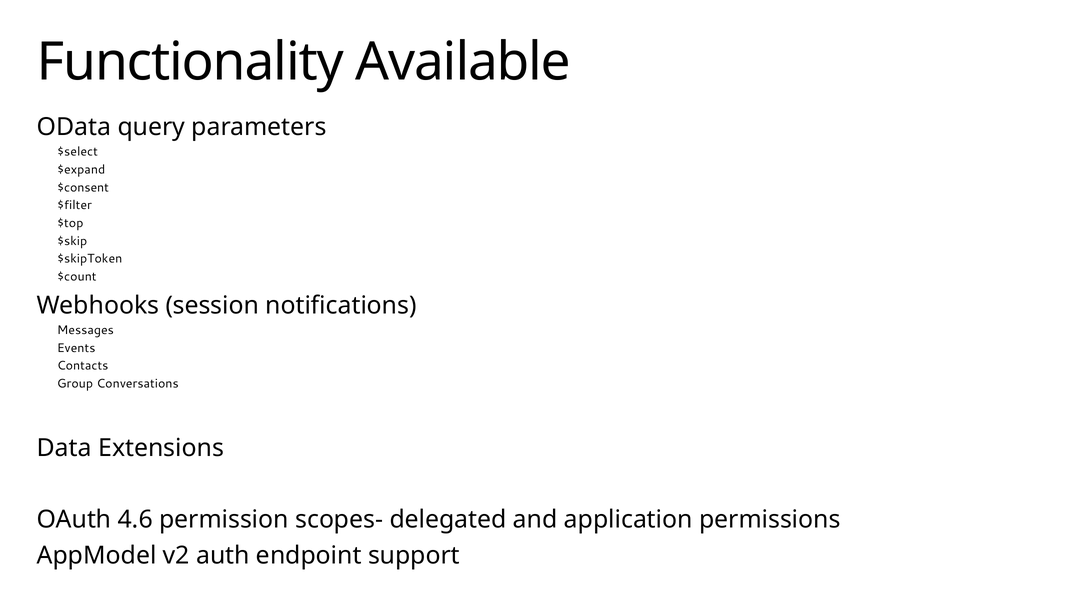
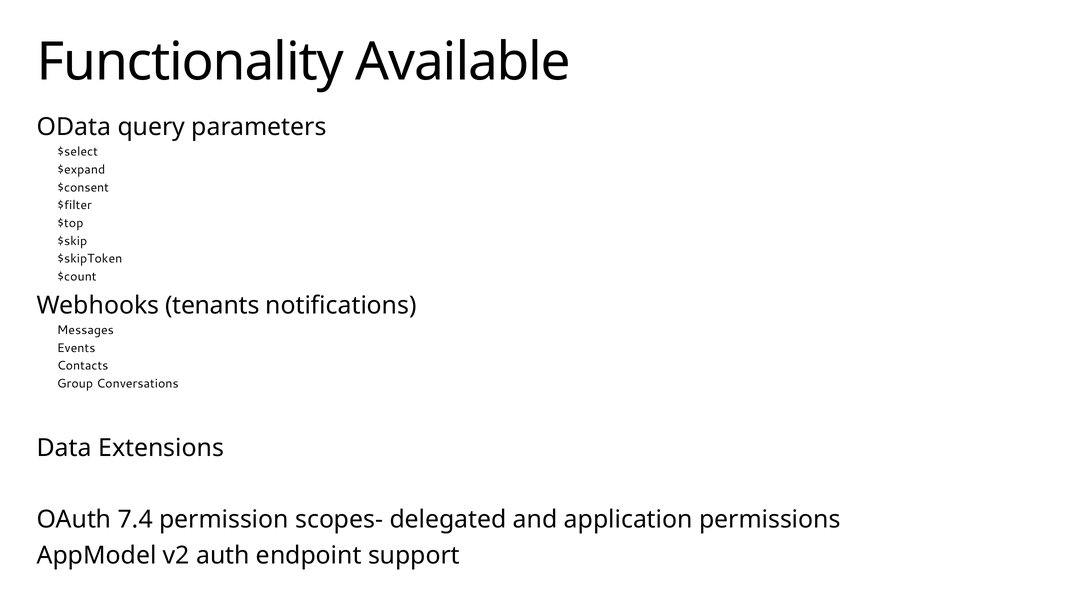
session: session -> tenants (212, 306)
4.6: 4.6 -> 7.4 (135, 520)
